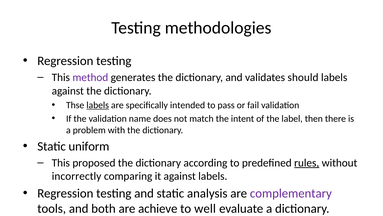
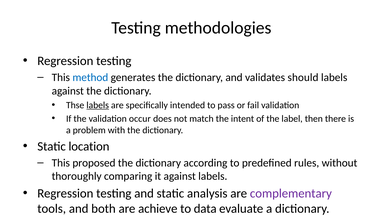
method colour: purple -> blue (90, 77)
name: name -> occur (140, 118)
uniform: uniform -> location (89, 146)
rules underline: present -> none (307, 162)
incorrectly: incorrectly -> thoroughly (77, 176)
well: well -> data (205, 208)
